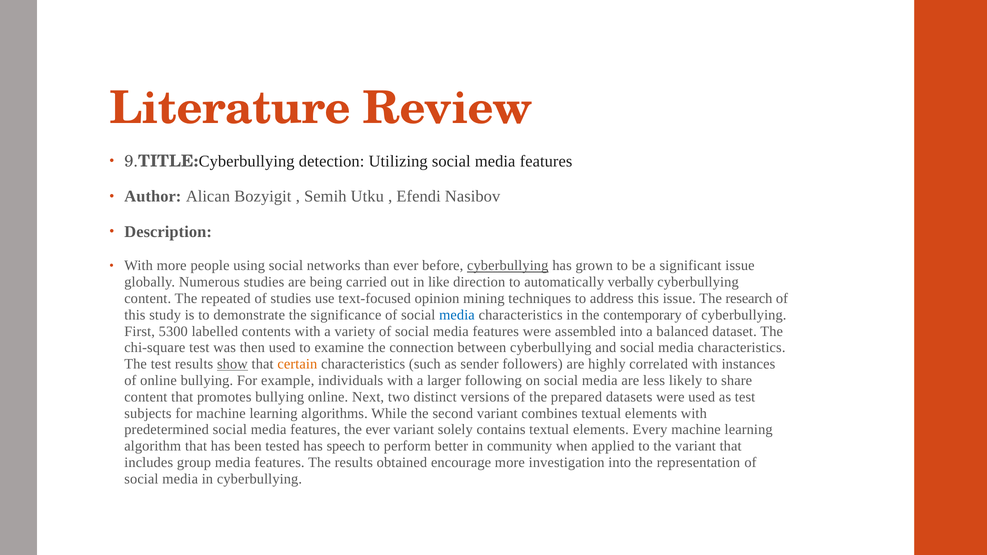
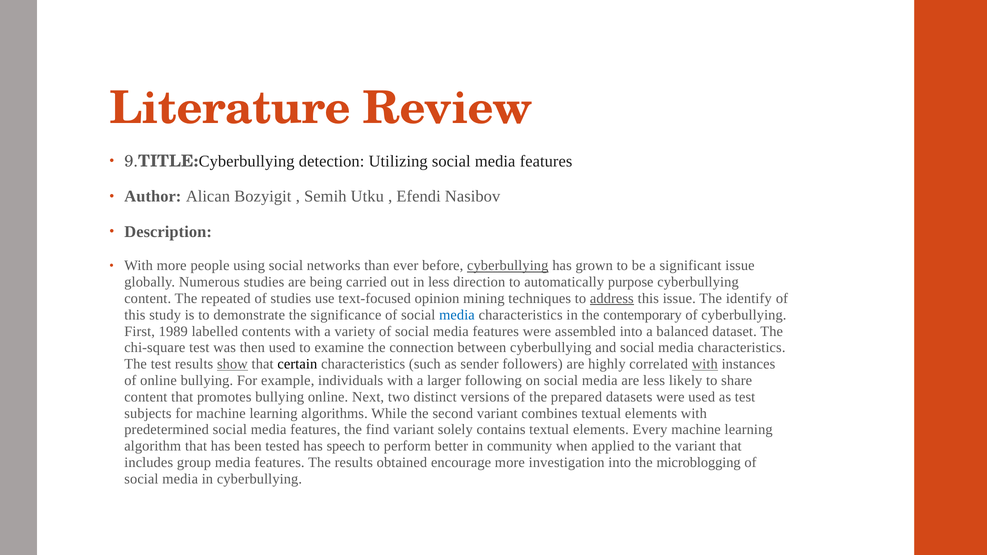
in like: like -> less (439, 282)
verbally: verbally -> purpose (631, 282)
address underline: none -> present (612, 299)
research: research -> identify (749, 299)
5300: 5300 -> 1989 (173, 331)
certain colour: orange -> black (297, 364)
with underline: none -> present (705, 364)
the ever: ever -> find (378, 430)
representation: representation -> microblogging (699, 463)
